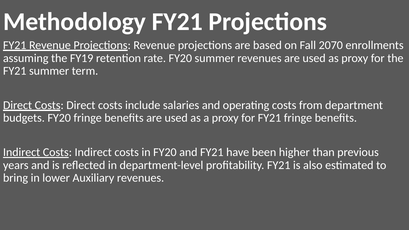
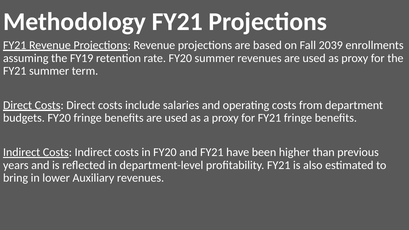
2070: 2070 -> 2039 (331, 45)
